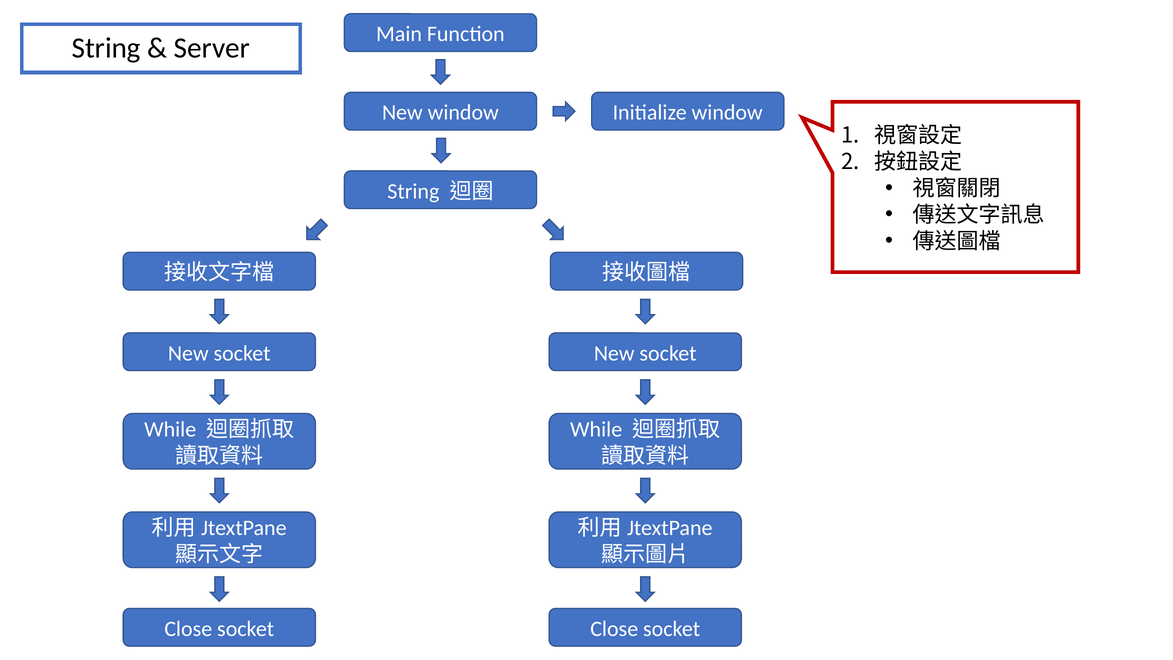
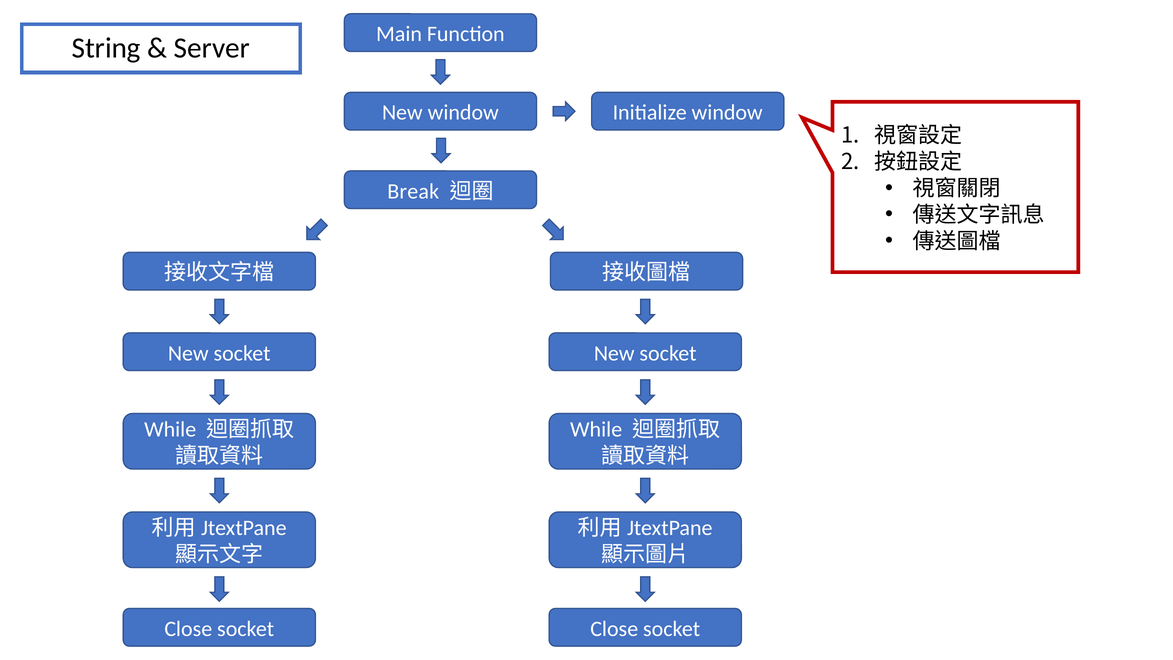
String: String -> Break (413, 191)
